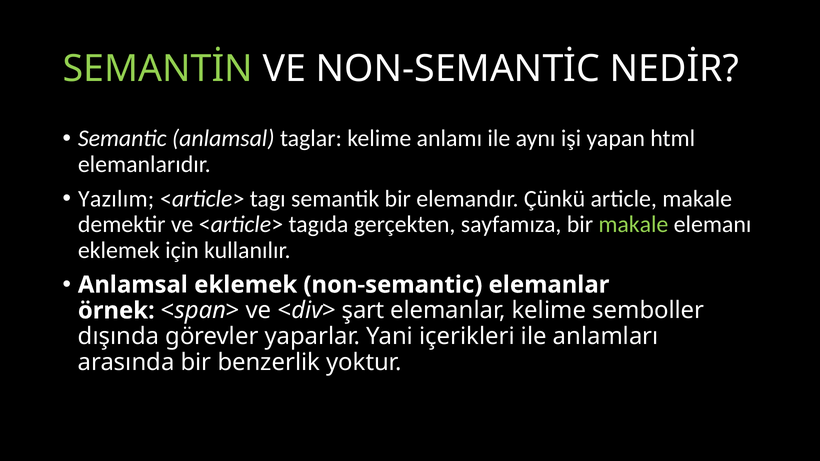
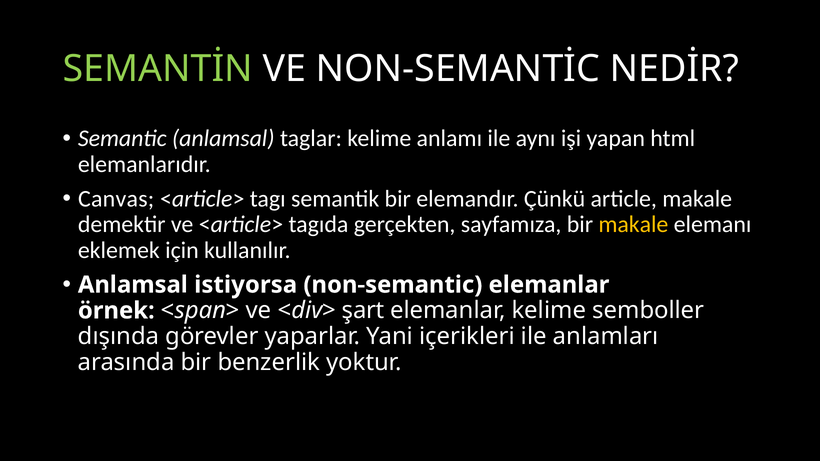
Yazılım: Yazılım -> Canvas (116, 199)
makale colour: light green -> yellow (633, 225)
Anlamsal eklemek: eklemek -> istiyorsa (246, 285)
